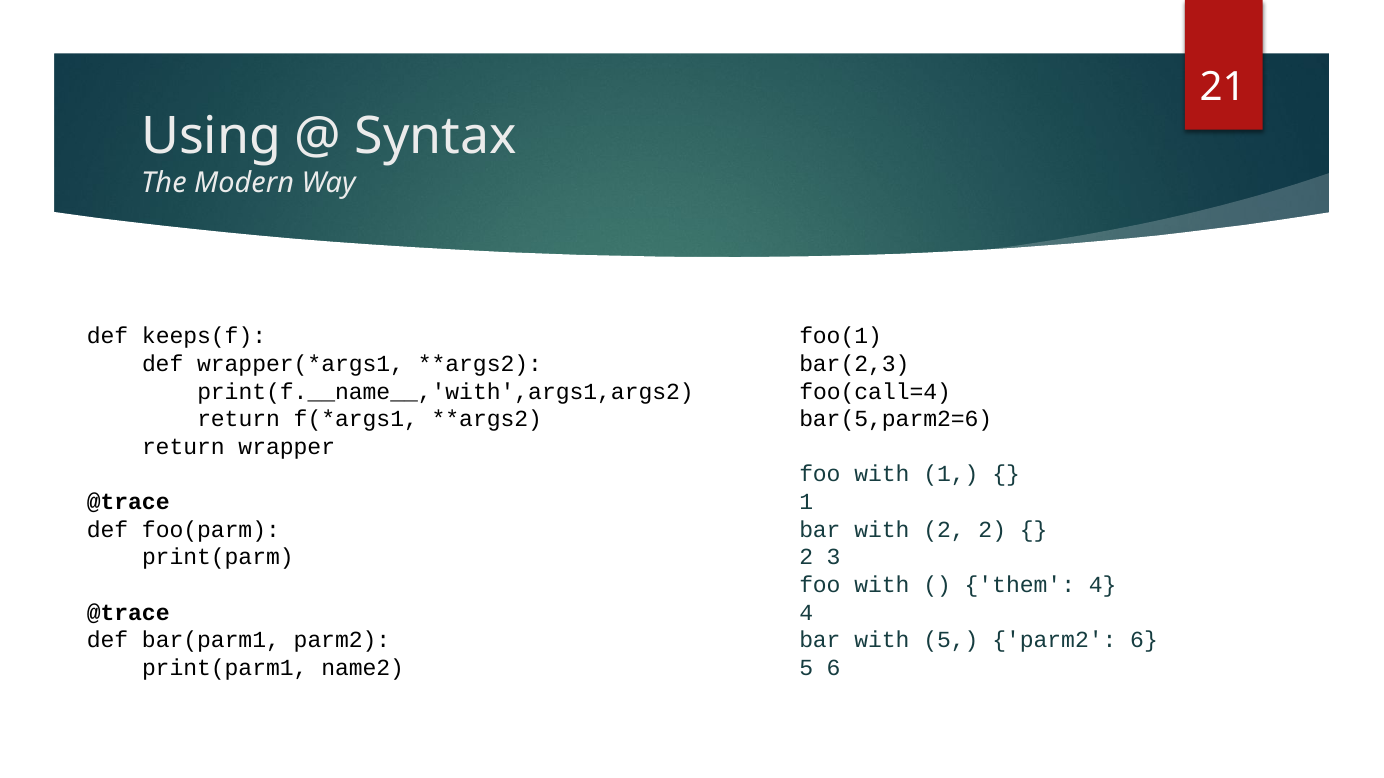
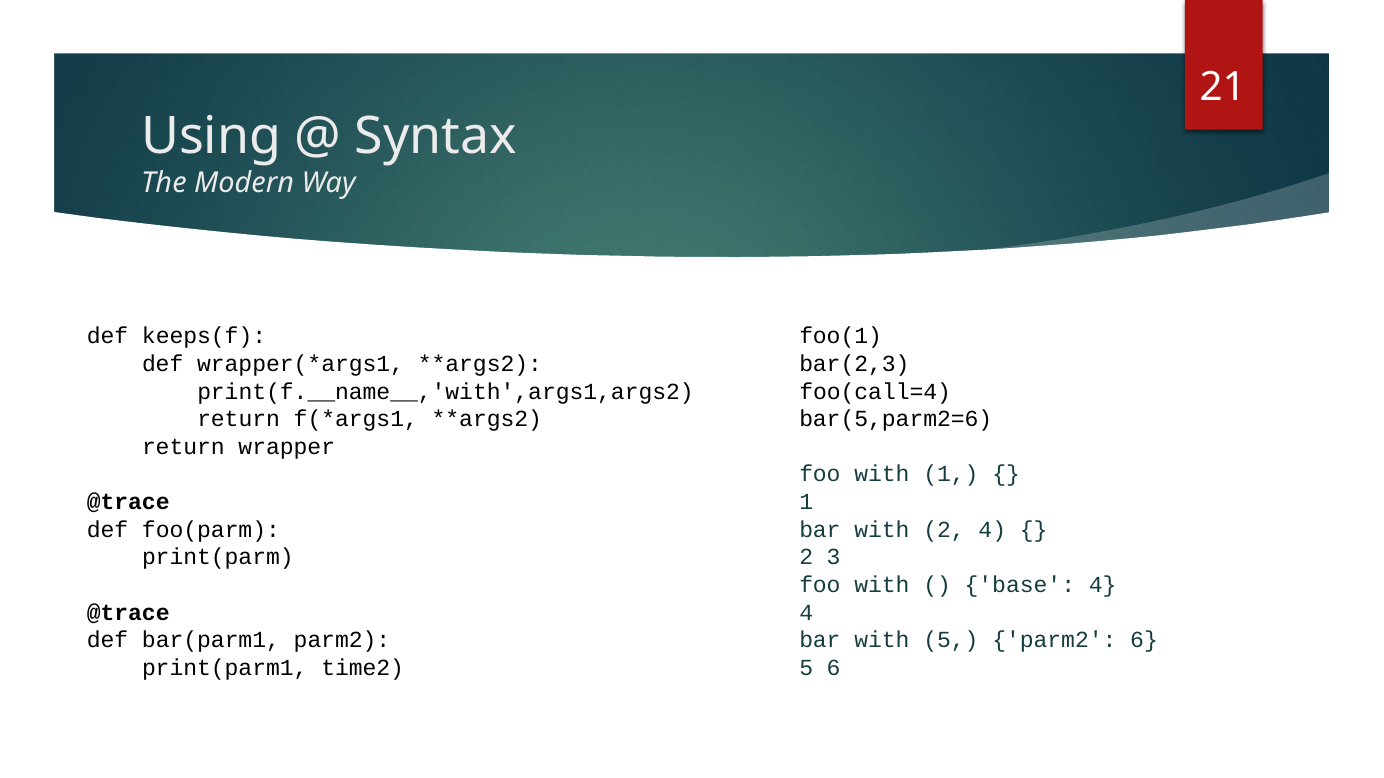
2 2: 2 -> 4 (992, 530)
them: them -> base (1020, 585)
name2: name2 -> time2 (363, 668)
